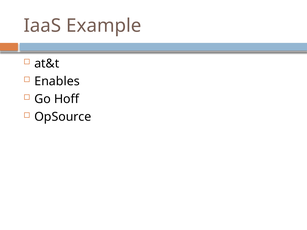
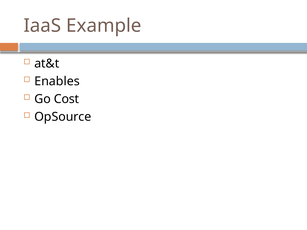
Hoff: Hoff -> Cost (67, 99)
